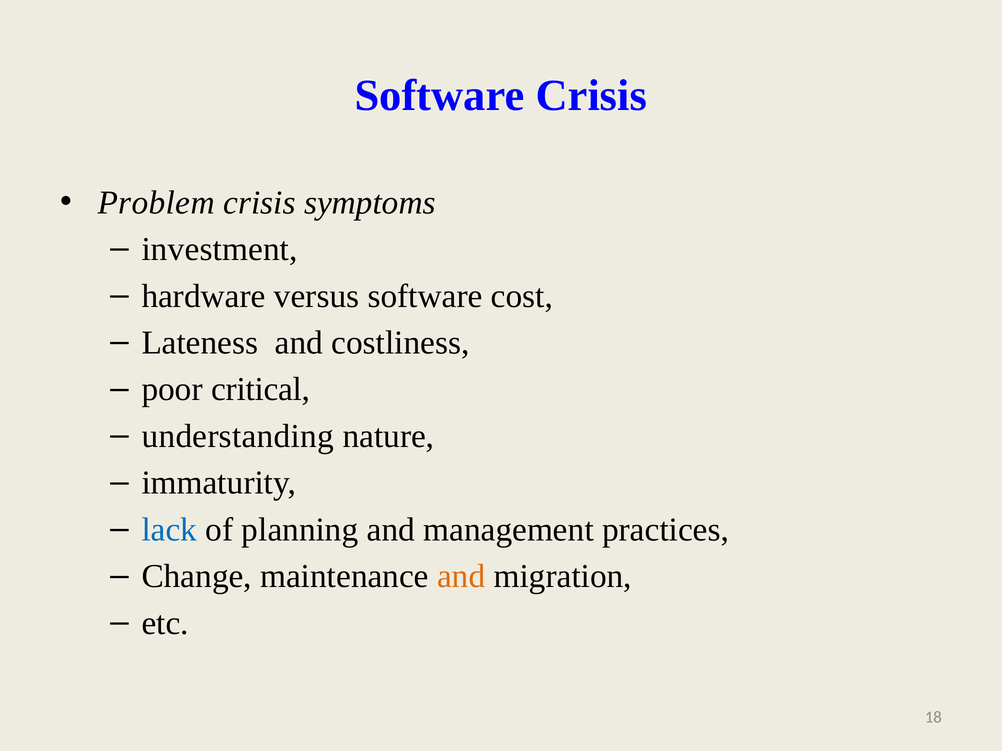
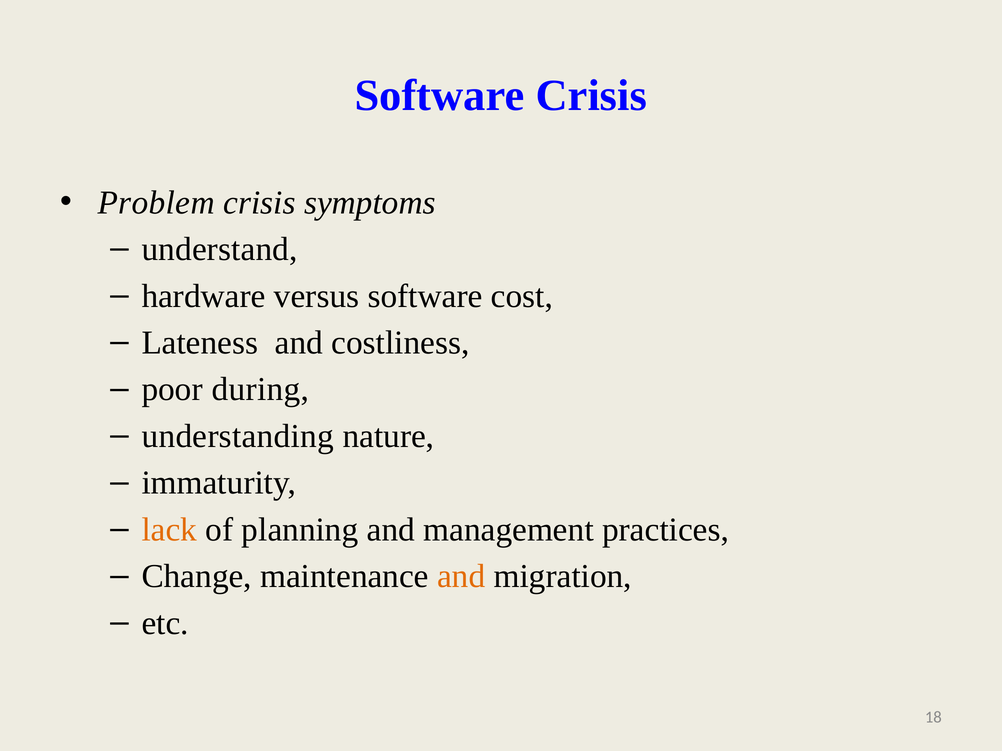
investment: investment -> understand (220, 249)
critical: critical -> during (260, 390)
lack colour: blue -> orange (169, 530)
